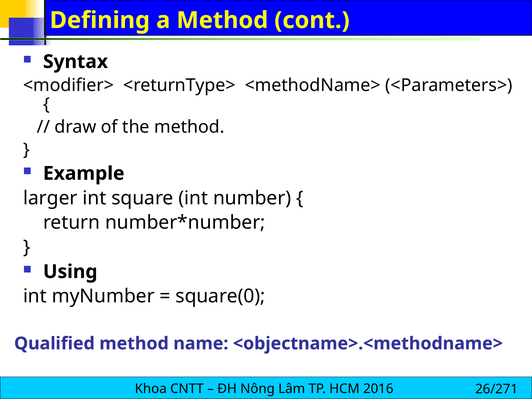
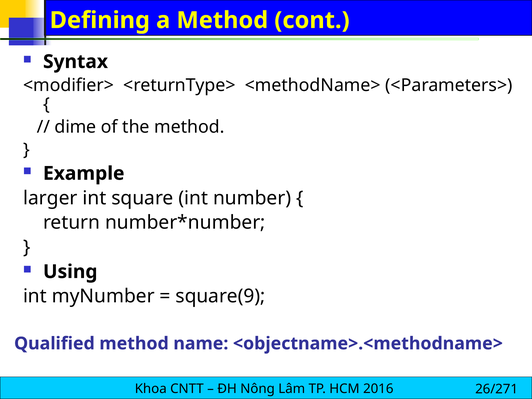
draw: draw -> dime (75, 127)
square(0: square(0 -> square(9 (220, 296)
